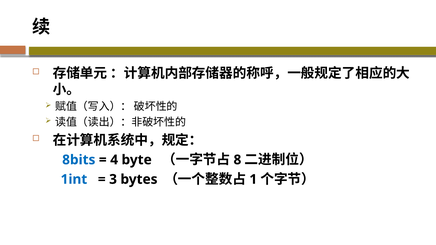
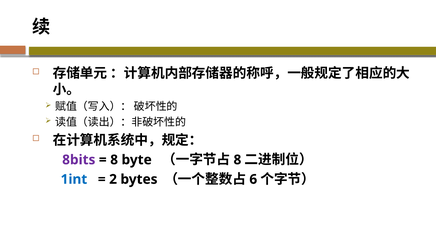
8bits colour: blue -> purple (79, 160)
4: 4 -> 8 (114, 160)
3: 3 -> 2 (113, 179)
1: 1 -> 6 (253, 179)
